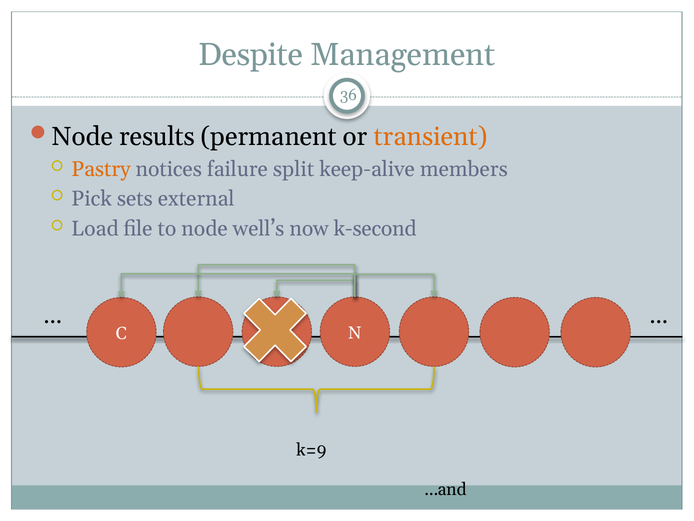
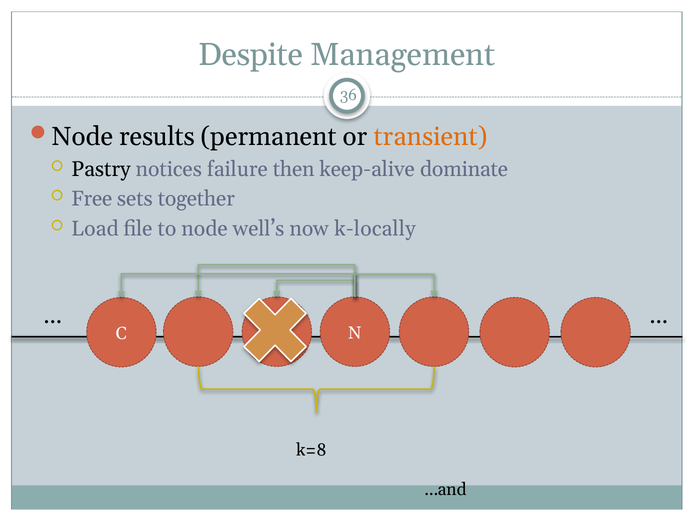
Pastry colour: orange -> black (101, 169)
split: split -> then (294, 169)
members: members -> dominate (464, 169)
Pick: Pick -> Free (92, 199)
external: external -> together (196, 199)
k-second: k-second -> k-locally (375, 228)
k=9: k=9 -> k=8 (311, 450)
